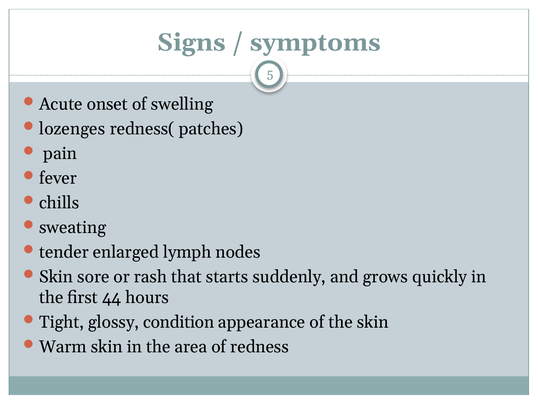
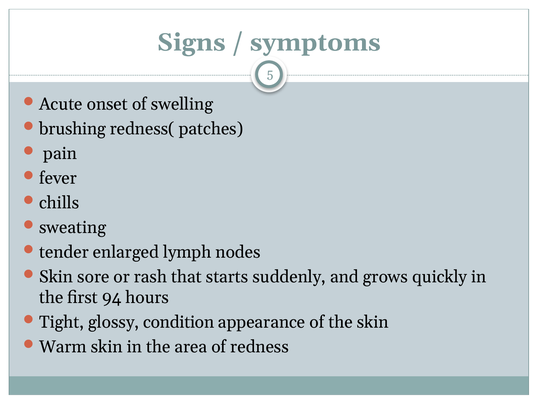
lozenges: lozenges -> brushing (72, 129)
44: 44 -> 94 (112, 297)
